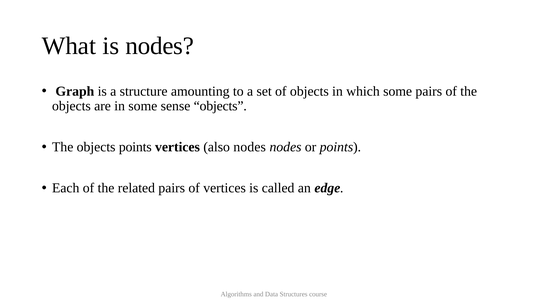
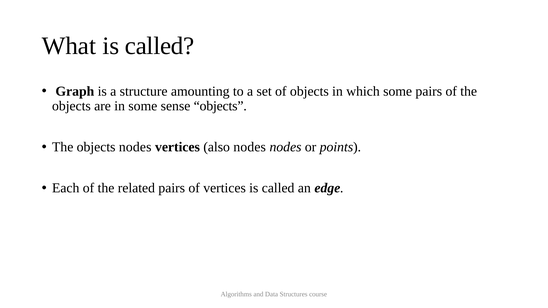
What is nodes: nodes -> called (160, 46)
objects points: points -> nodes (135, 147)
